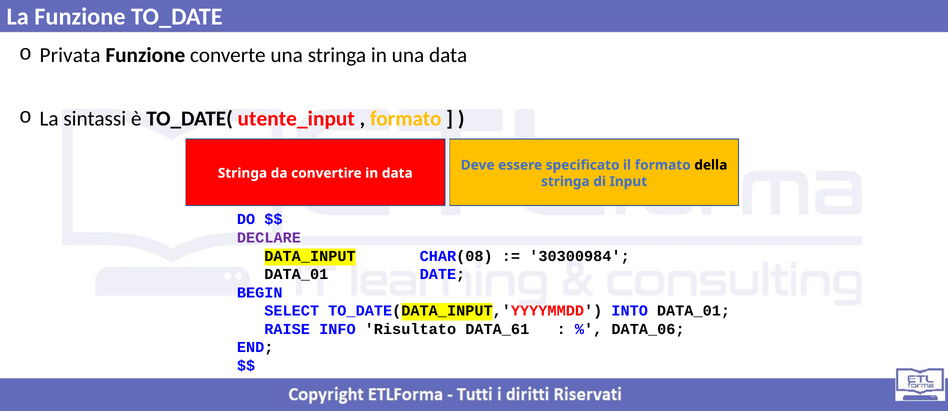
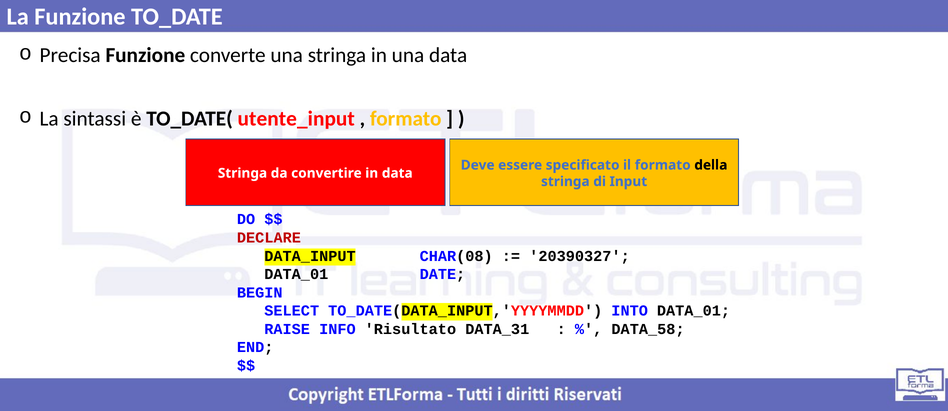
Privata: Privata -> Precisa (70, 55)
DECLARE colour: purple -> red (269, 237)
30300984: 30300984 -> 20390327 (580, 256)
DATA_61: DATA_61 -> DATA_31 (497, 329)
DATA_06: DATA_06 -> DATA_58 (648, 329)
